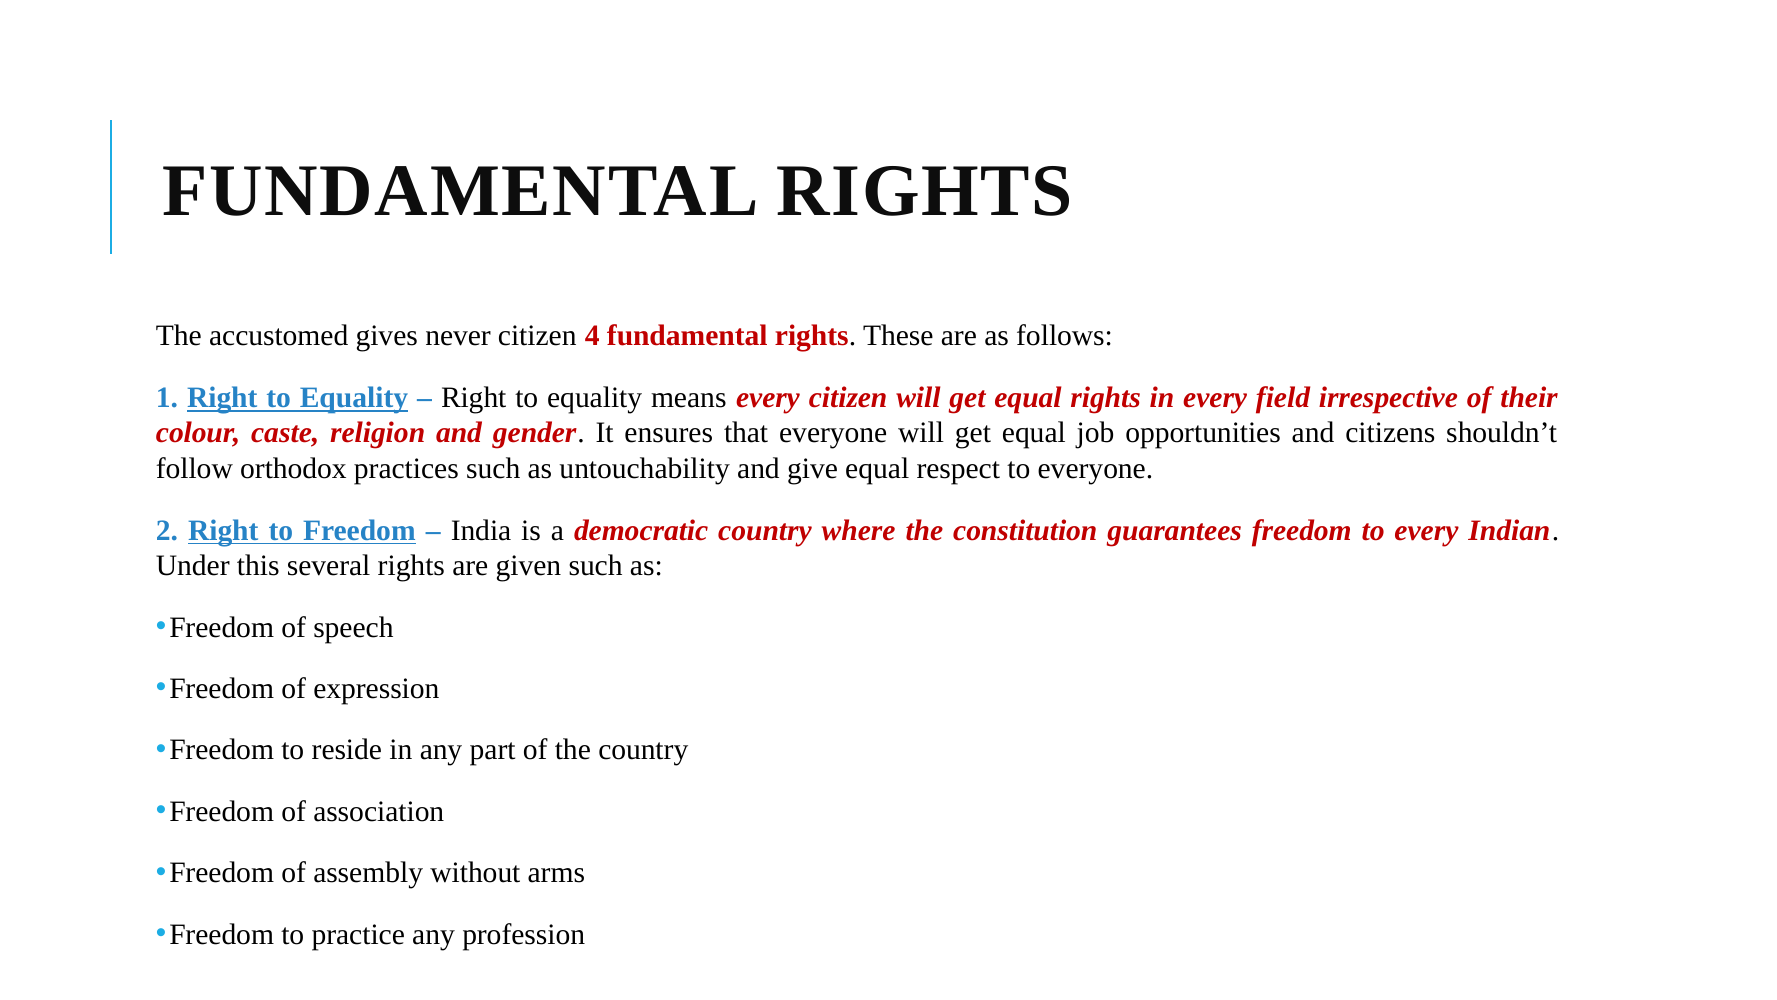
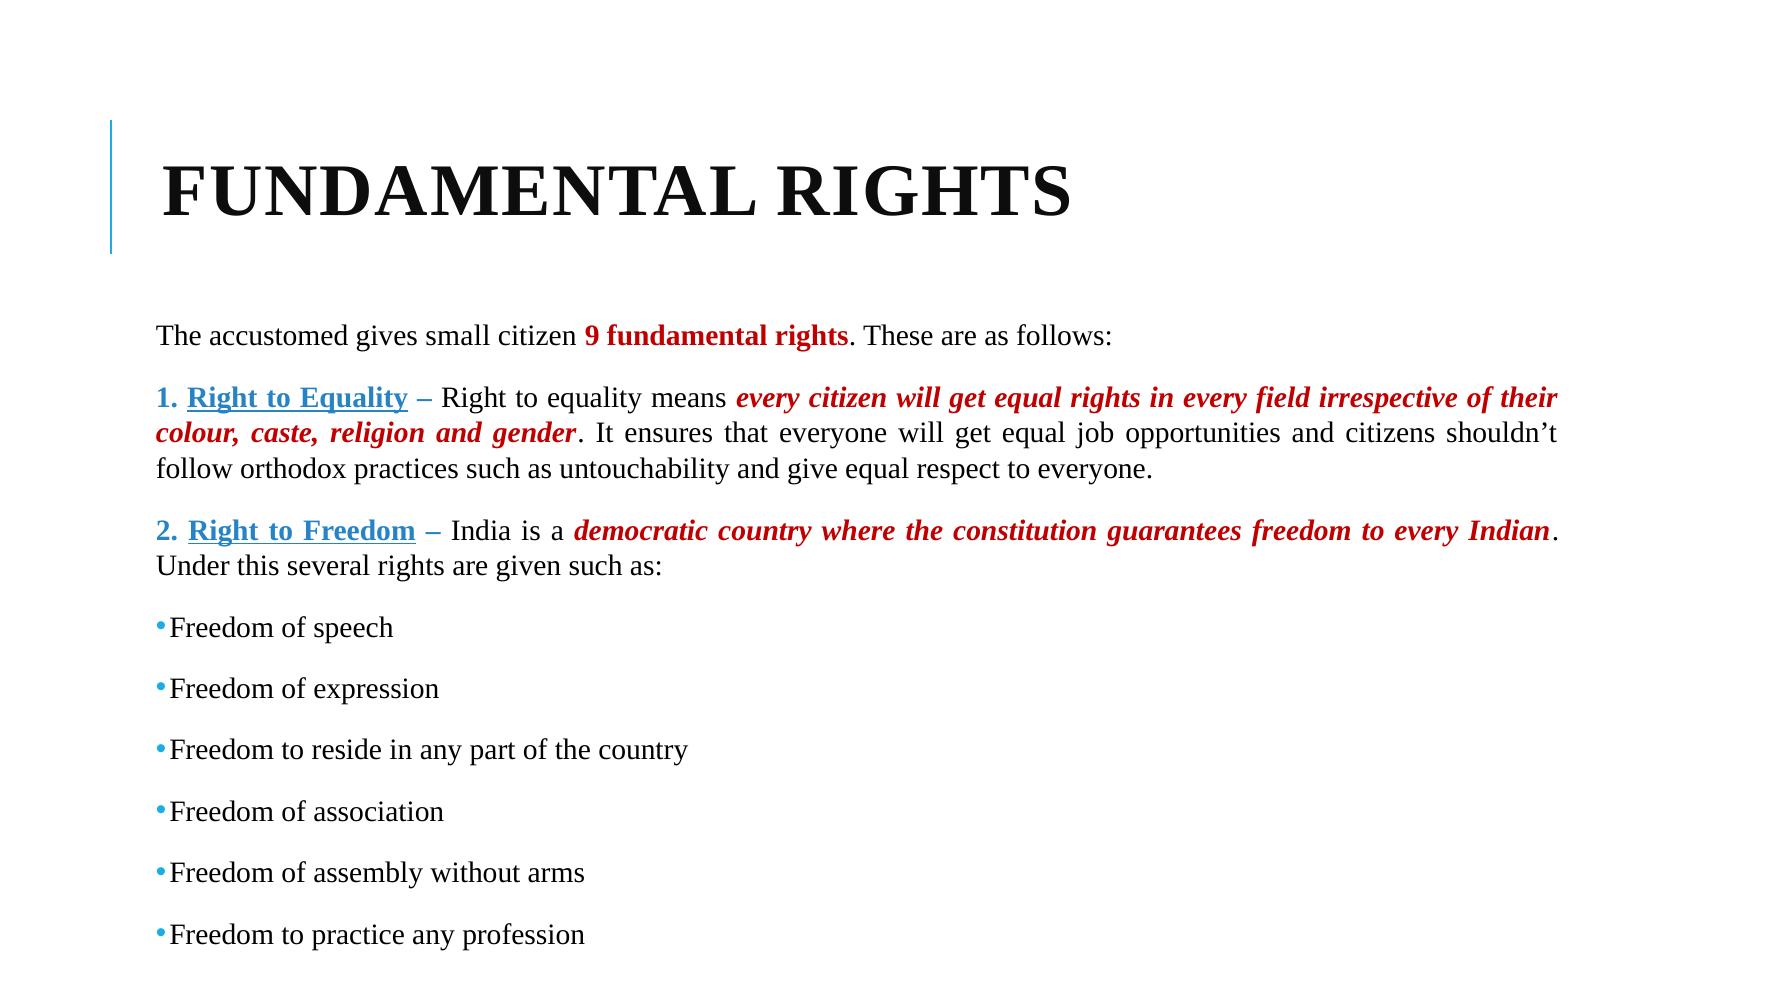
never: never -> small (458, 336)
4: 4 -> 9 (592, 336)
